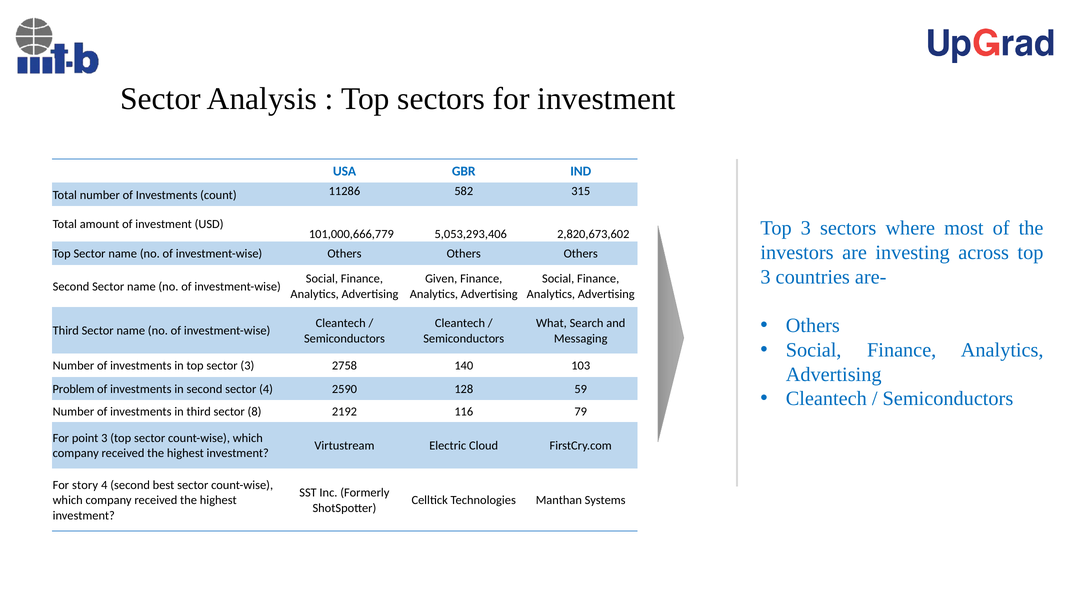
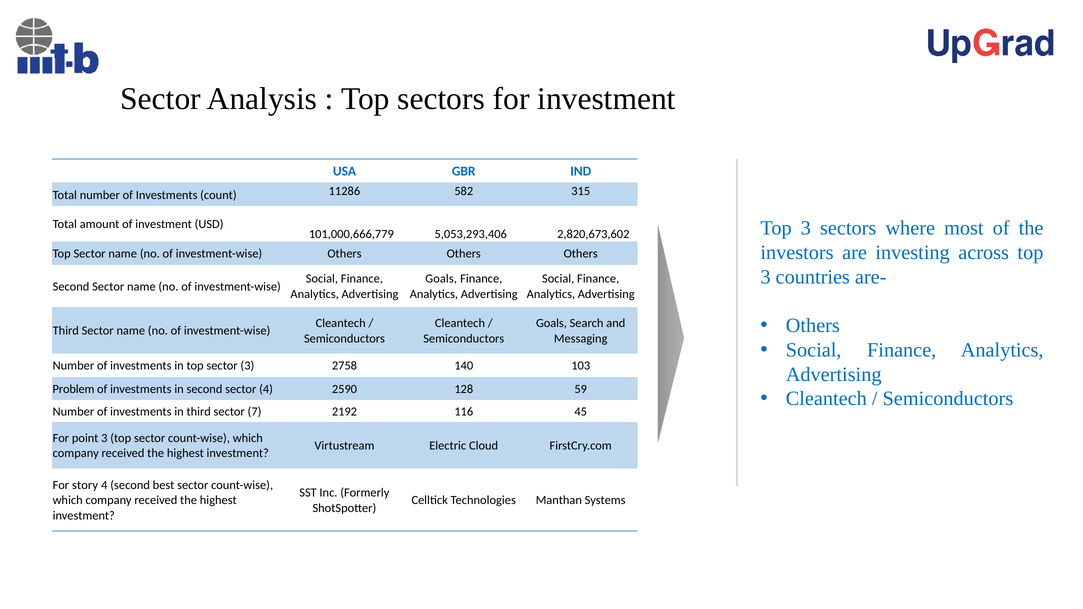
Given: Given -> Goals (441, 279)
What: What -> Goals (551, 323)
8: 8 -> 7 (255, 412)
79: 79 -> 45 (581, 412)
